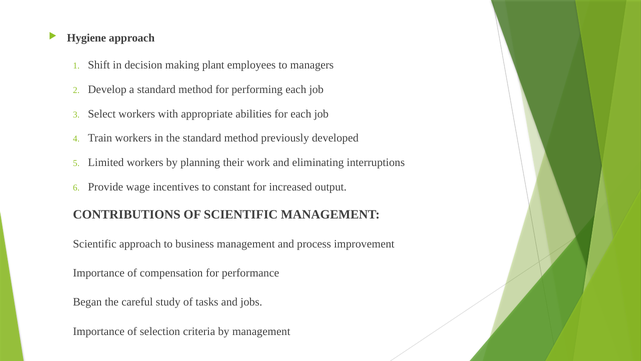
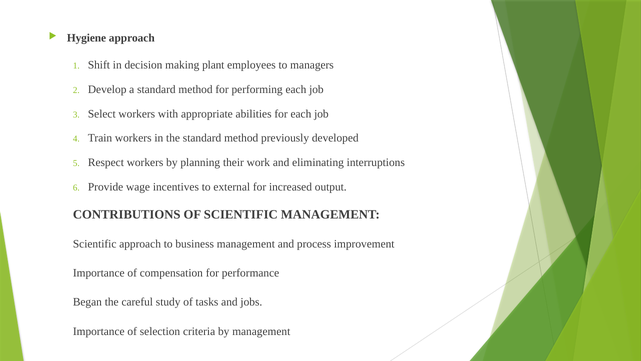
Limited: Limited -> Respect (106, 162)
constant: constant -> external (232, 187)
